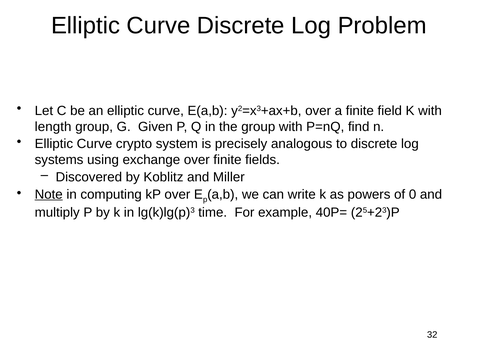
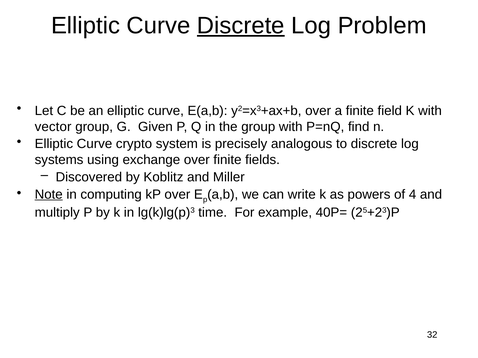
Discrete underline: none -> present (241, 26)
length: length -> vector (53, 127)
0: 0 -> 4 (413, 195)
